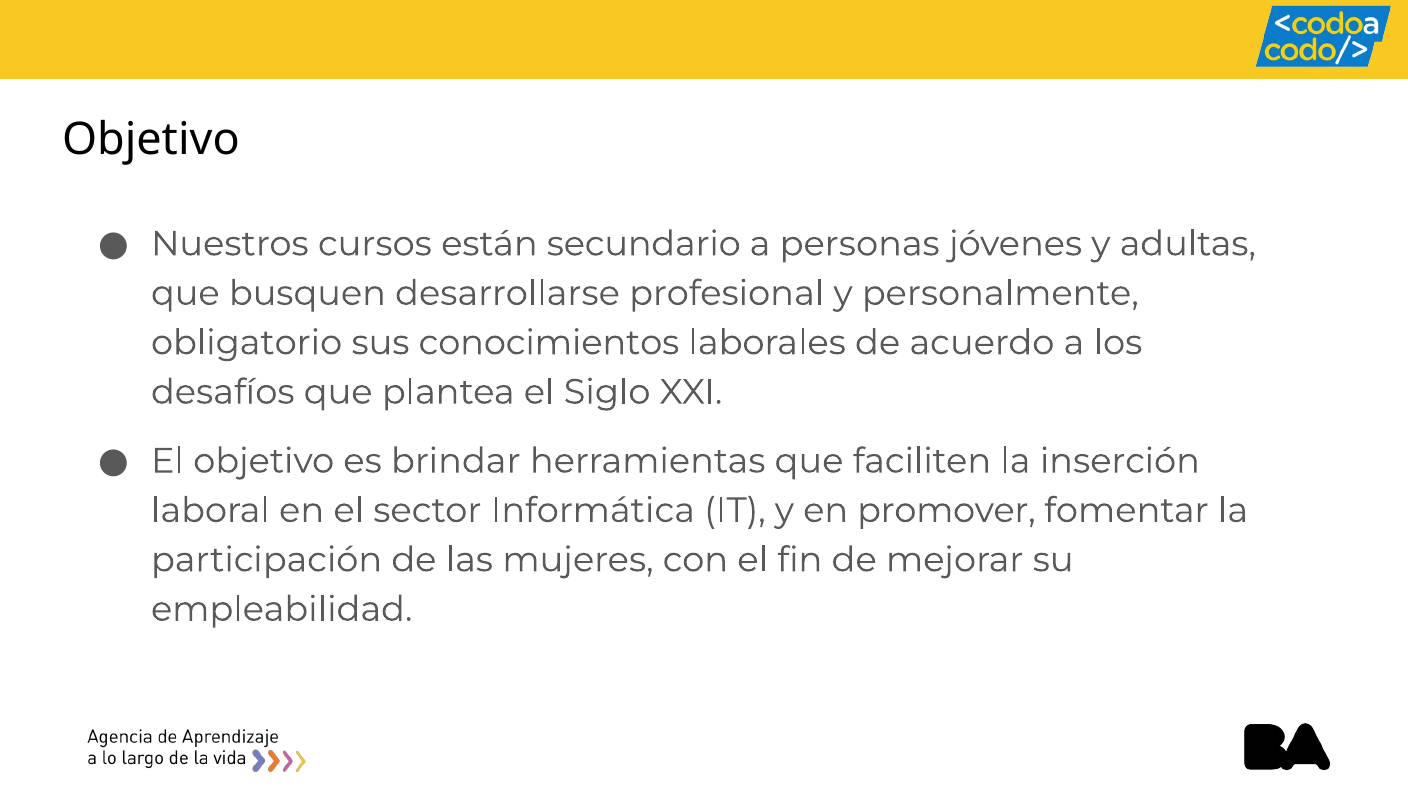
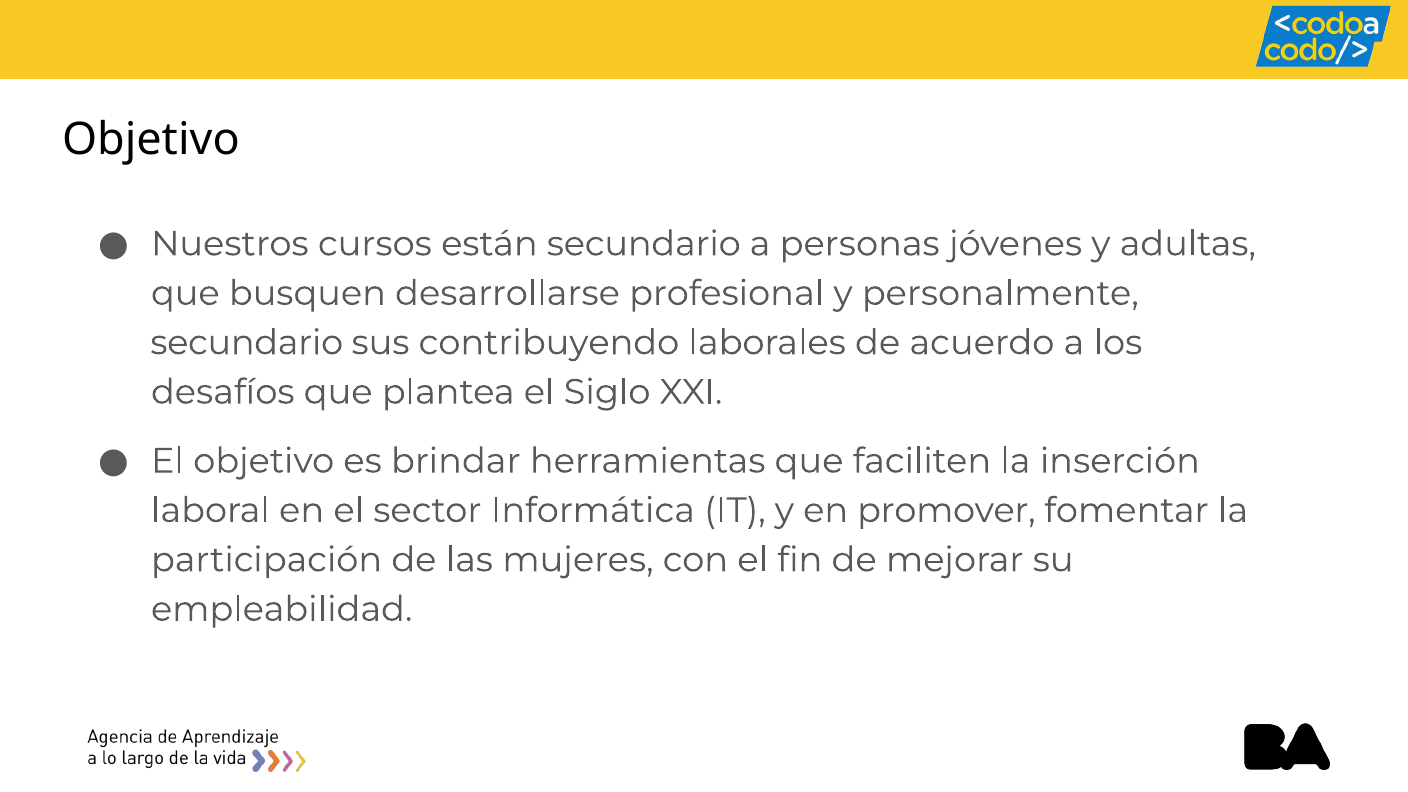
obligatorio: obligatorio -> secundario (247, 343)
conocimientos: conocimientos -> contribuyendo (549, 343)
